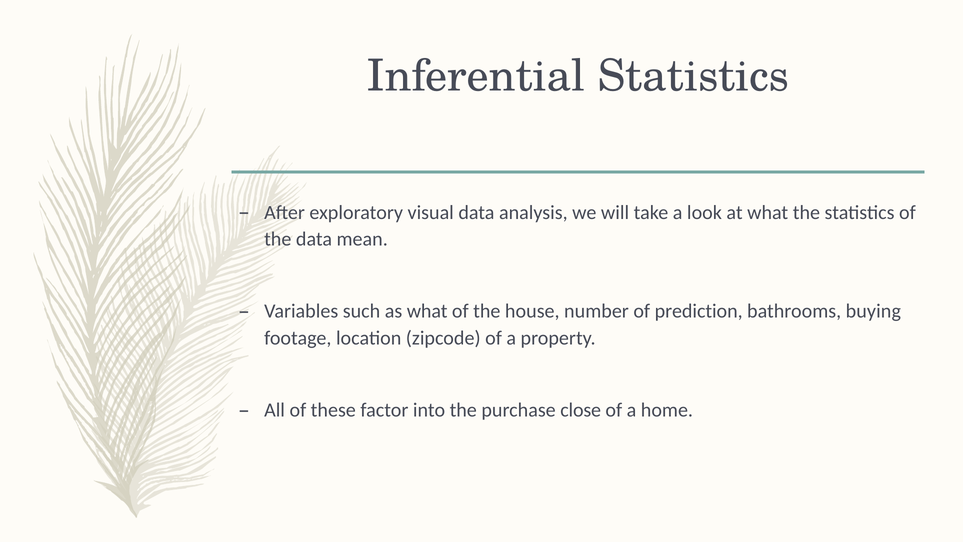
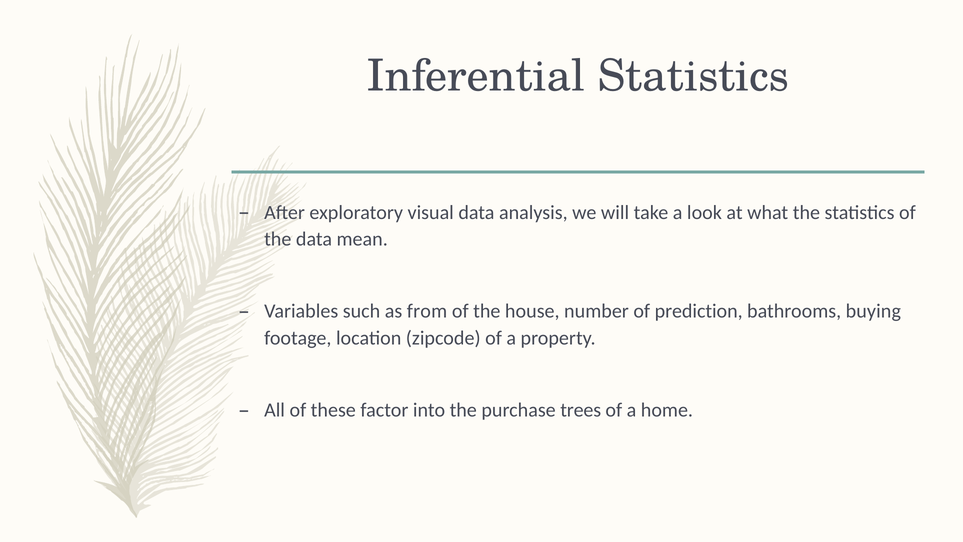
as what: what -> from (427, 311)
close: close -> trees (581, 410)
